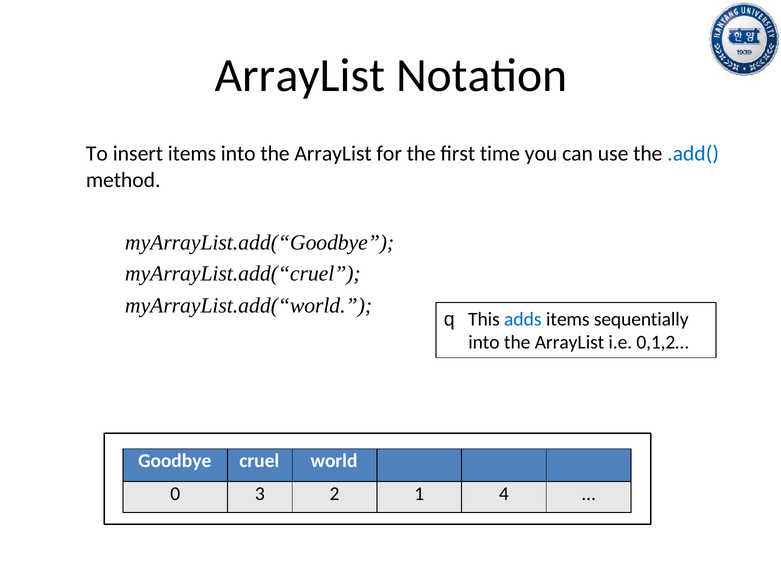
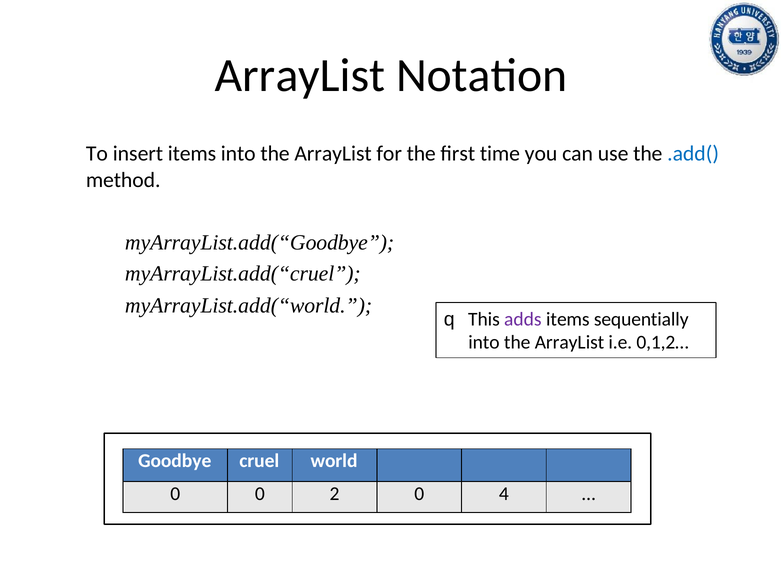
adds colour: blue -> purple (523, 319)
0 3: 3 -> 0 (260, 493)
2 1: 1 -> 0 (419, 493)
